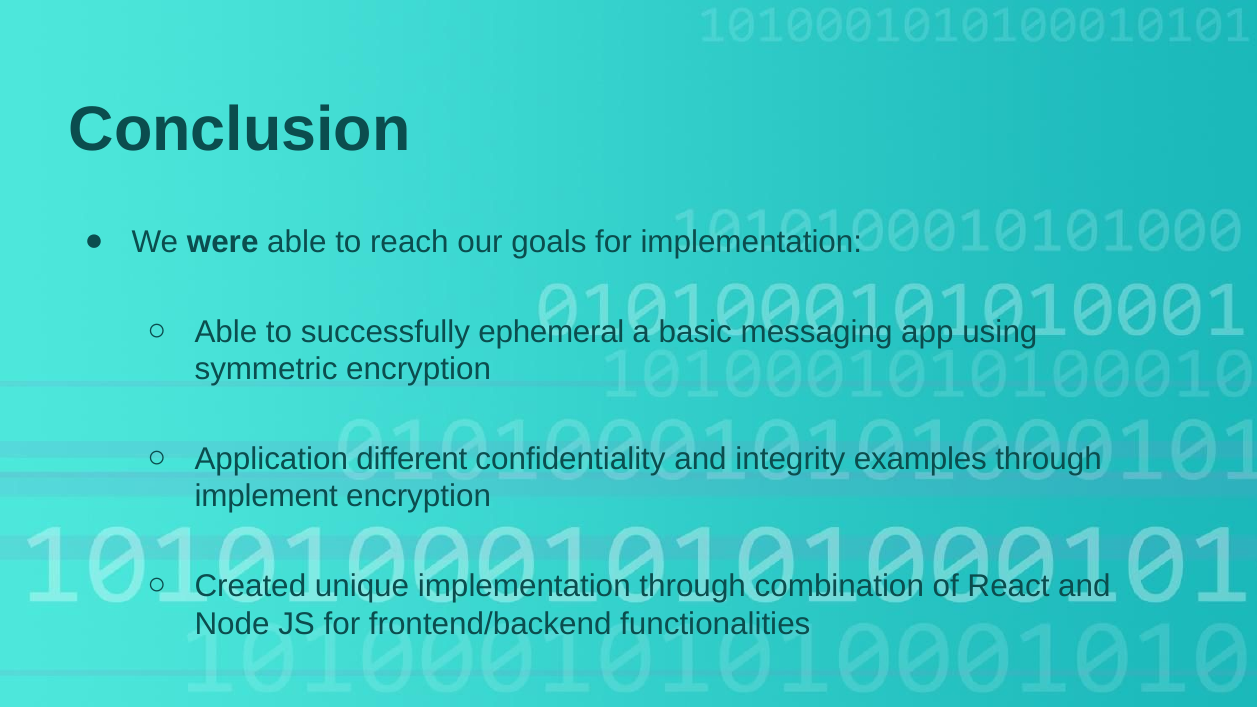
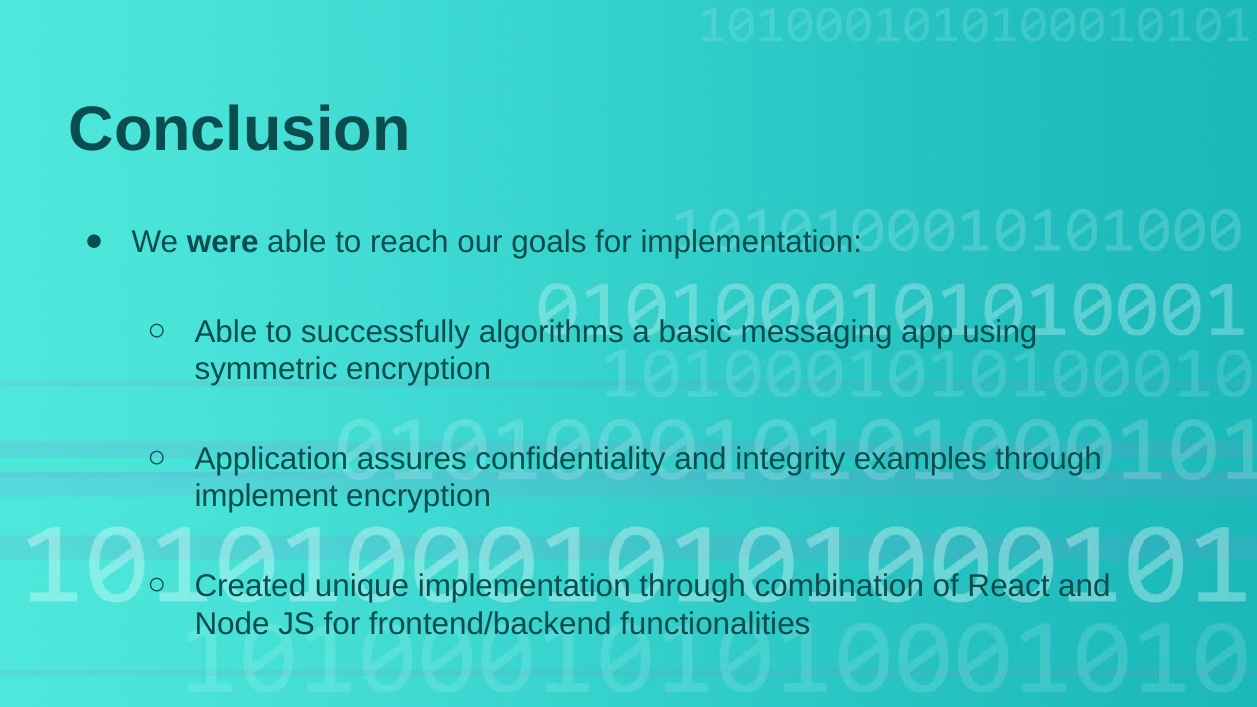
ephemeral: ephemeral -> algorithms (551, 332)
different: different -> assures (412, 459)
